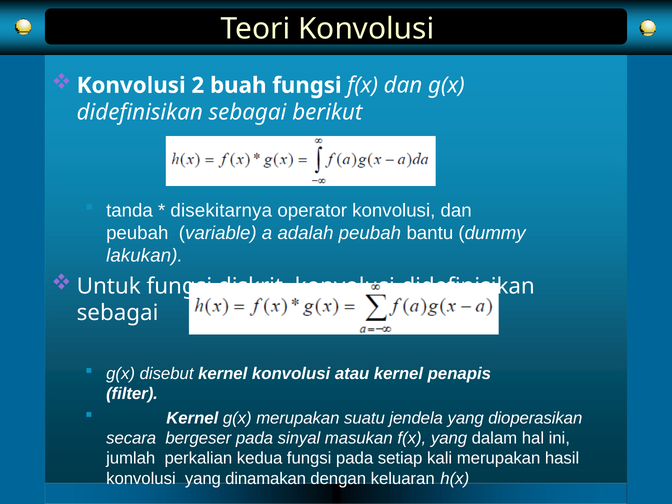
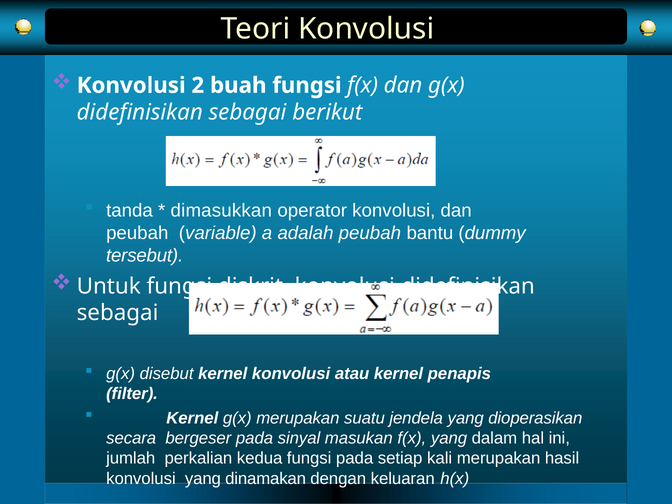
disekitarnya: disekitarnya -> dimasukkan (221, 211)
lakukan: lakukan -> tersebut (145, 256)
